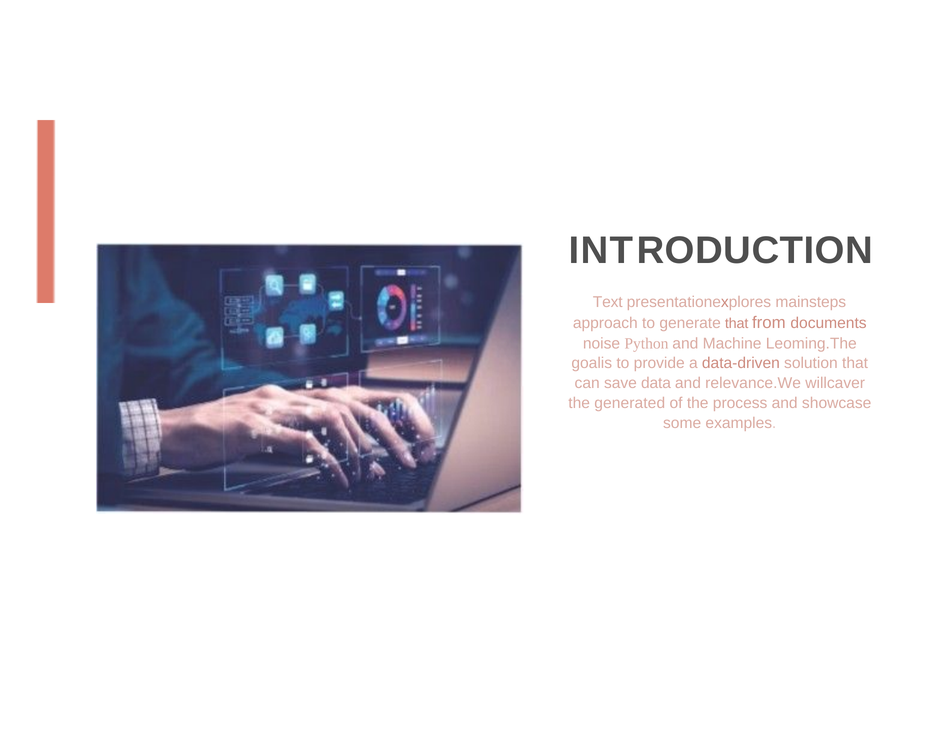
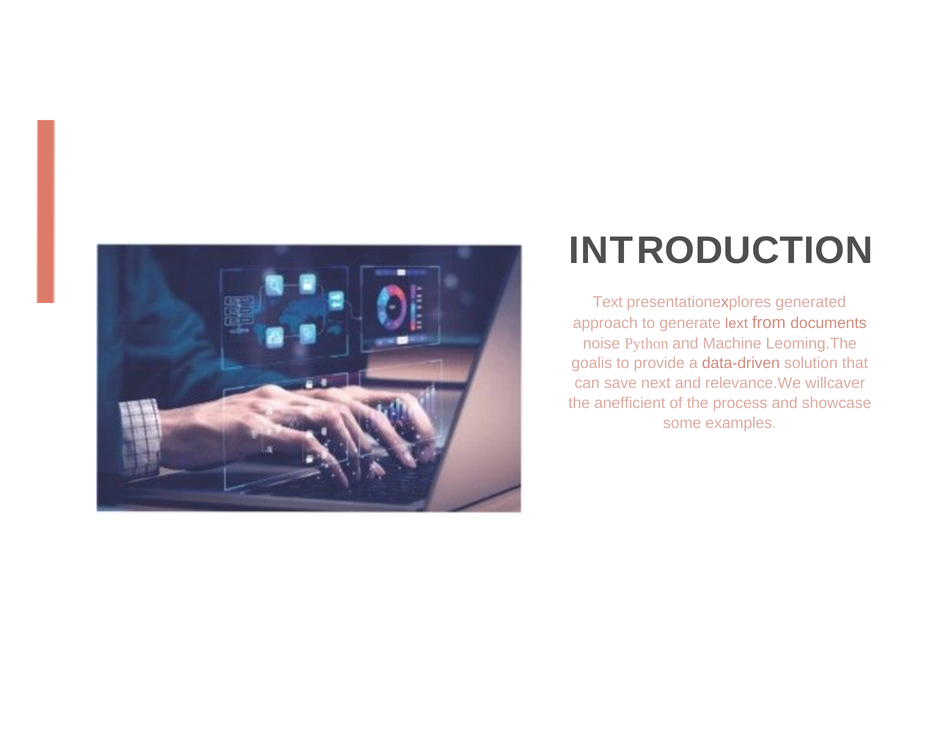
mainsteps: mainsteps -> generated (811, 302)
generate that: that -> lext (737, 324)
data: data -> next (656, 383)
generated: generated -> anefficient (630, 403)
